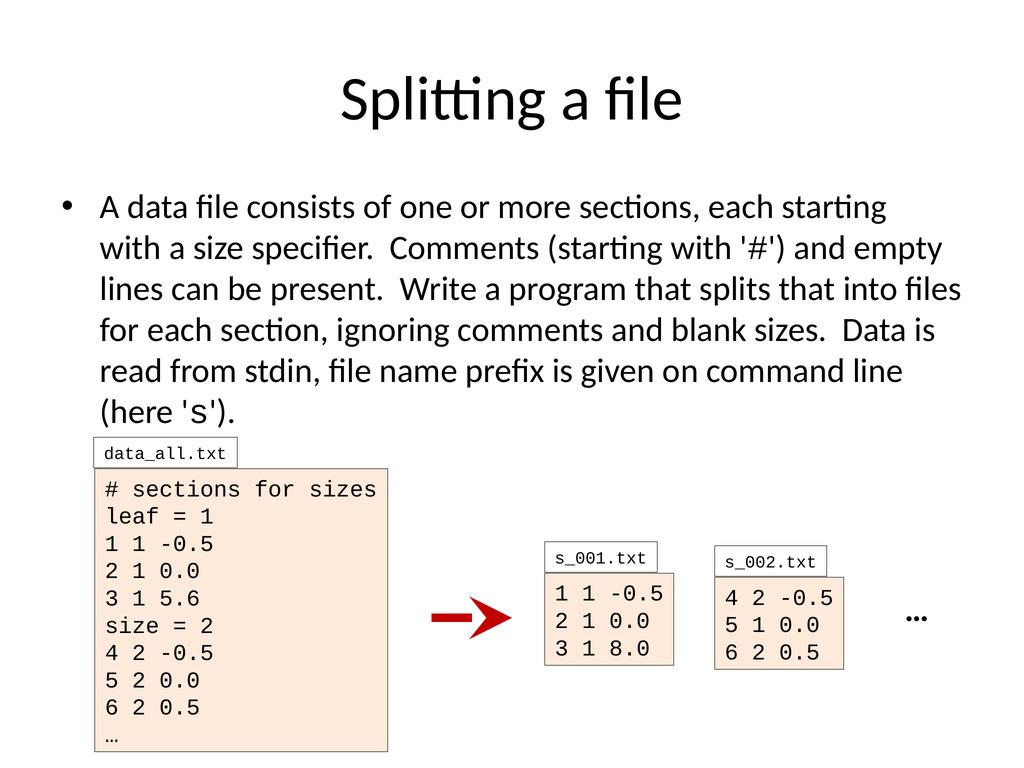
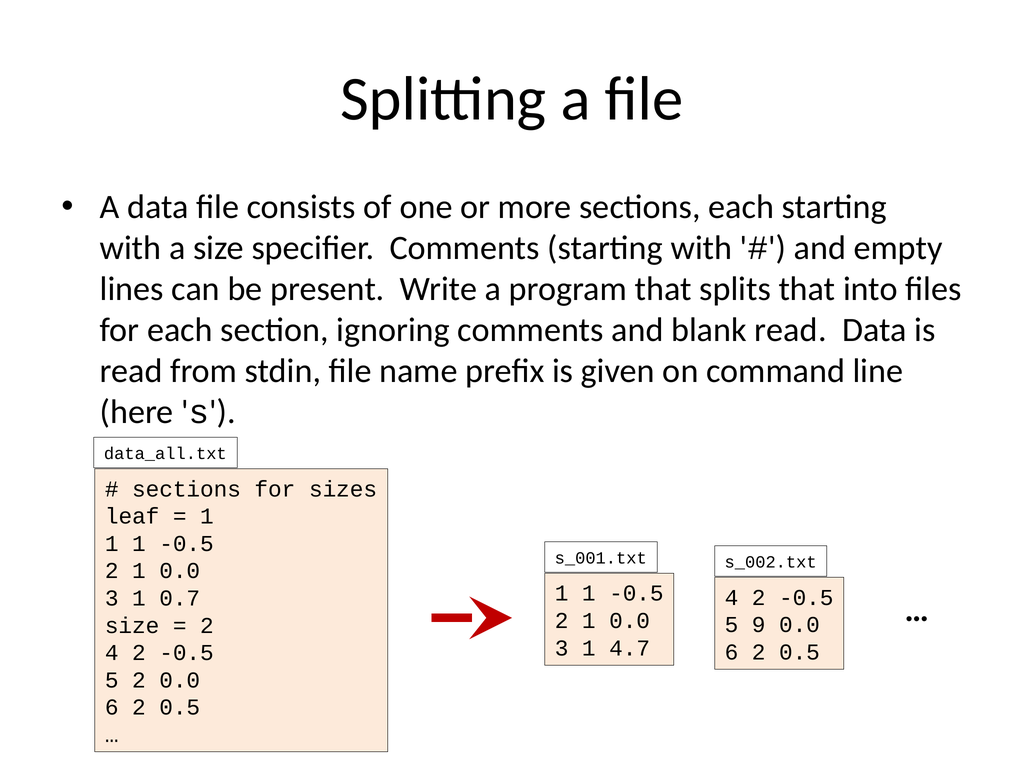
blank sizes: sizes -> read (790, 330)
5.6: 5.6 -> 0.7 (180, 598)
5 1: 1 -> 9 (759, 625)
8.0: 8.0 -> 4.7 (630, 648)
